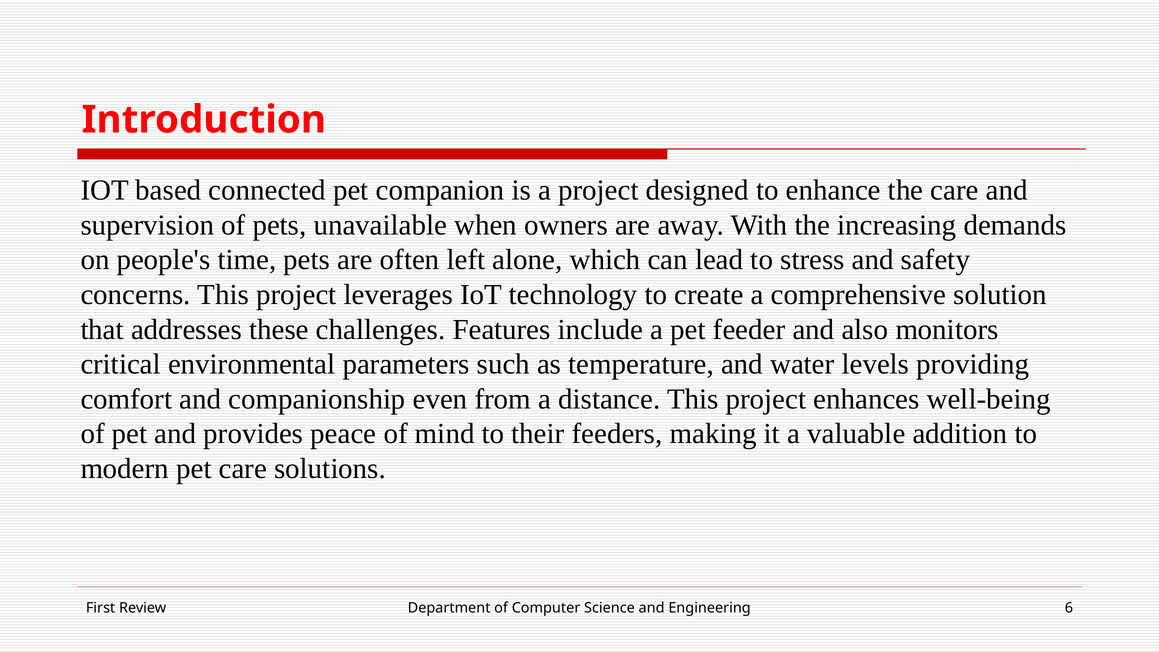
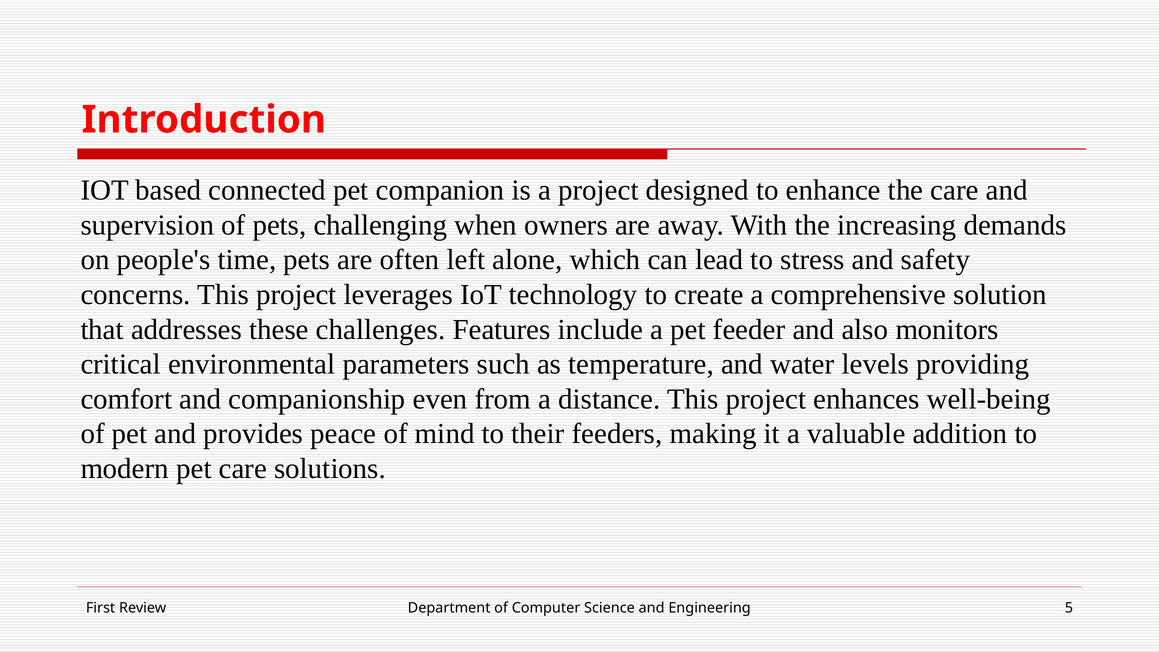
unavailable: unavailable -> challenging (380, 225)
6: 6 -> 5 (1069, 608)
